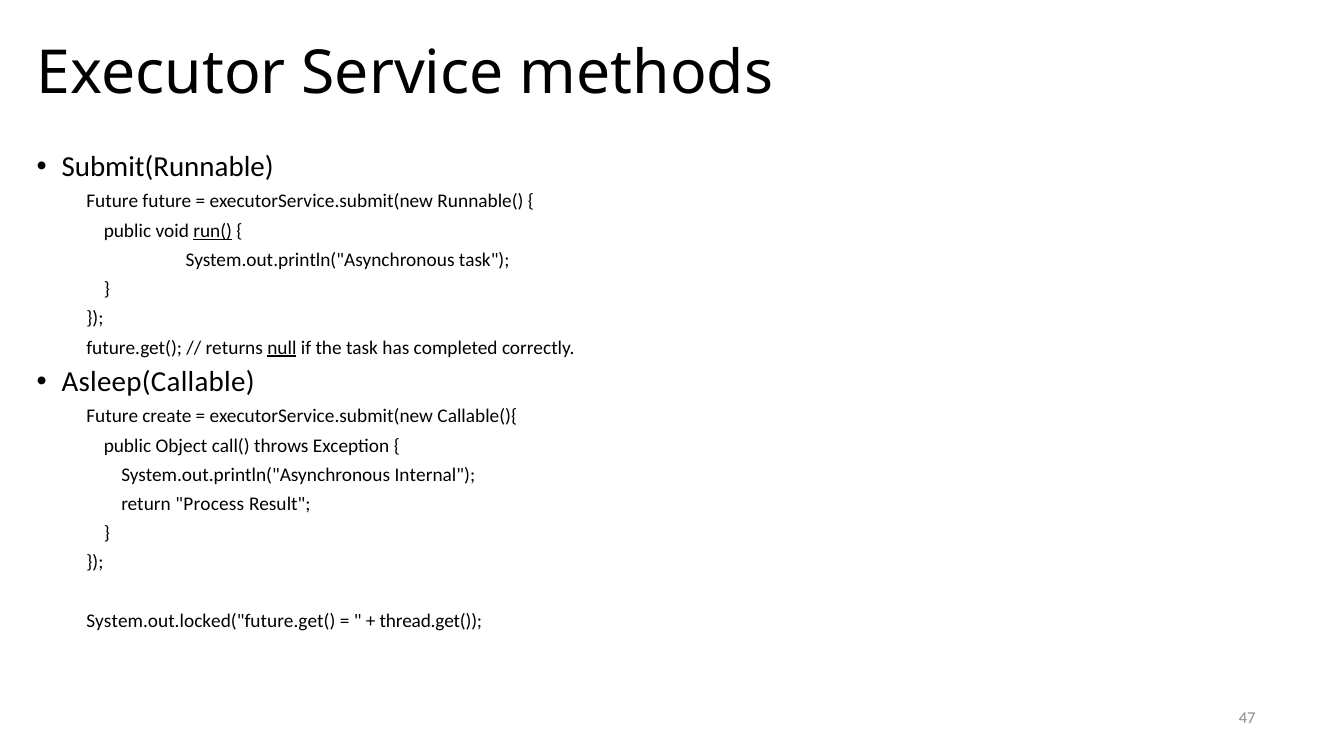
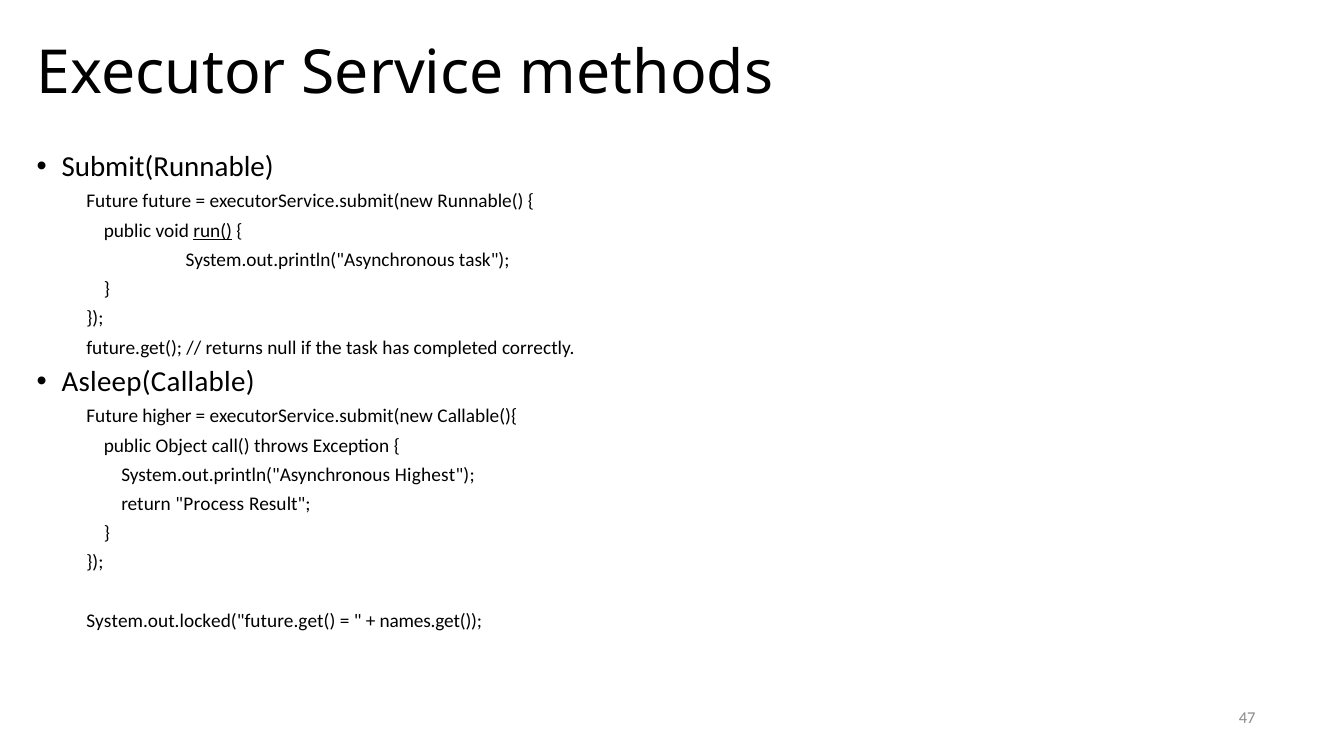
null underline: present -> none (282, 348)
create: create -> higher (167, 416)
Internal: Internal -> Highest (435, 475)
thread.get(: thread.get( -> names.get( (431, 621)
